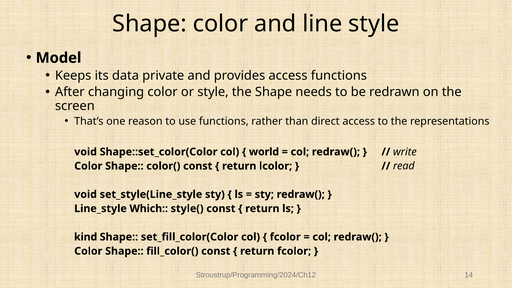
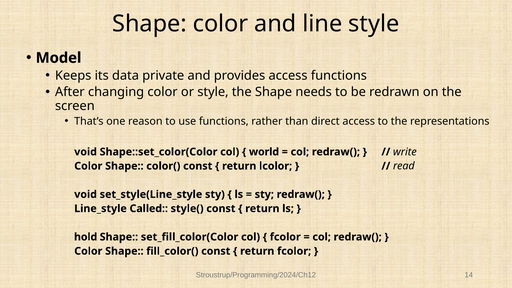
Which: Which -> Called (149, 209)
kind: kind -> hold (86, 237)
